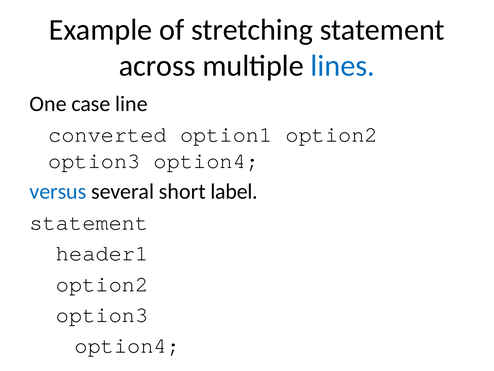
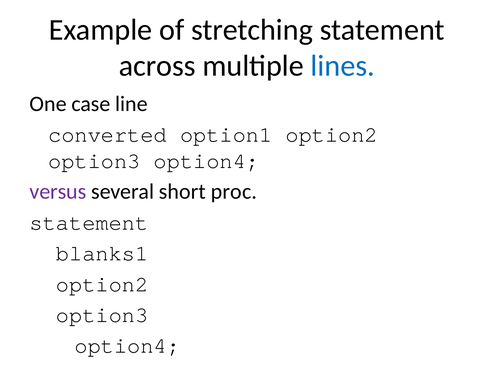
versus colour: blue -> purple (58, 191)
label: label -> proc (234, 191)
header1: header1 -> blanks1 (102, 253)
